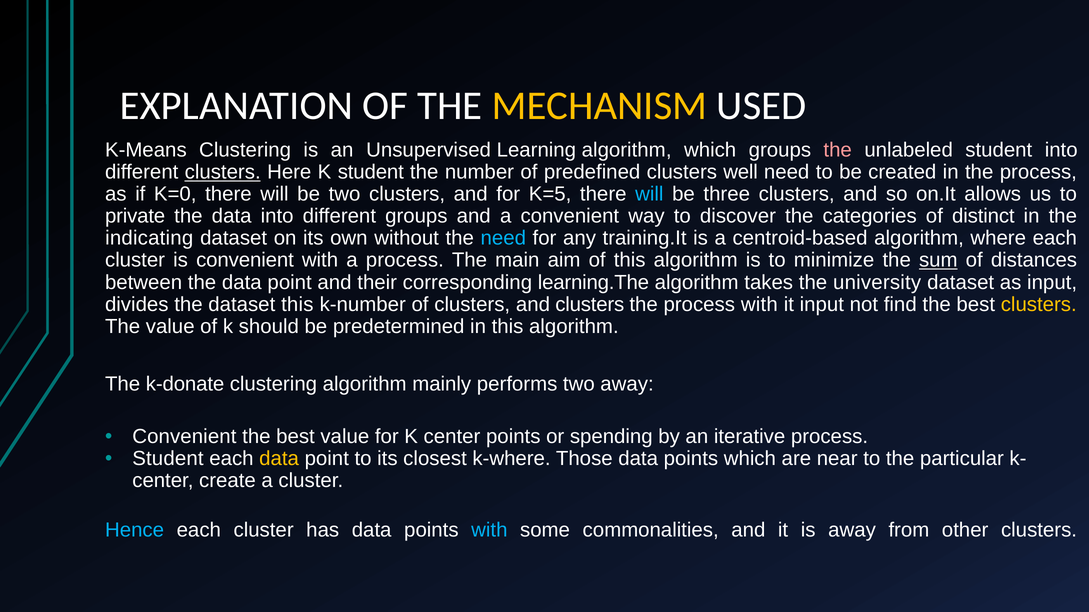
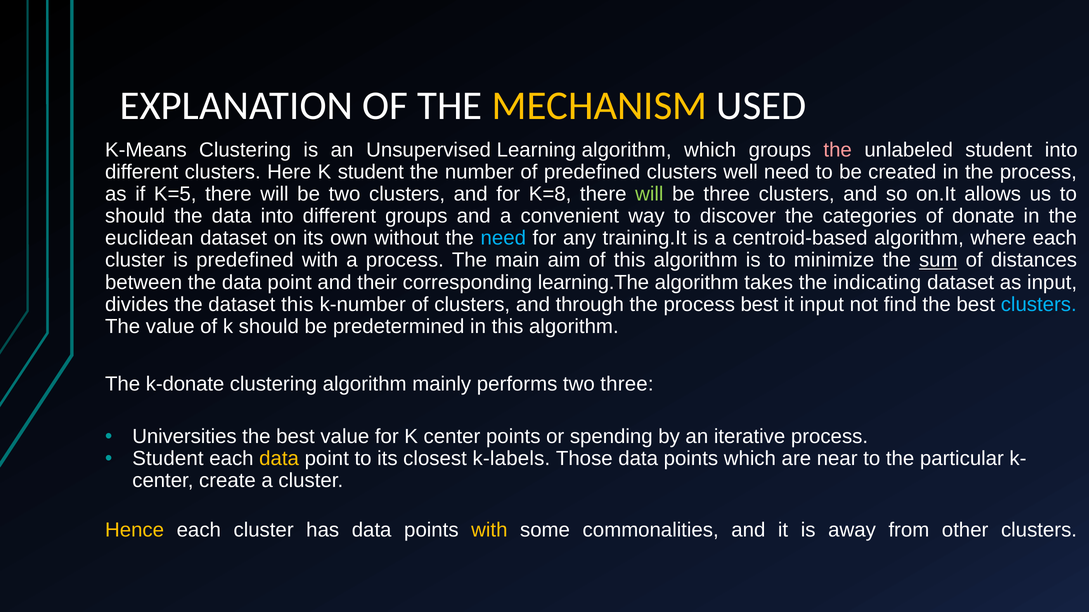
clusters underline: present -> none (223, 172)
K=0: K=0 -> K=5 (175, 194)
K=5: K=5 -> K=8 (550, 194)
will colour: light blue -> light green (649, 194)
private: private -> should (135, 216)
distinct: distinct -> donate (983, 216)
indicating: indicating -> euclidean (149, 239)
is convenient: convenient -> predefined (245, 261)
university: university -> indicating (877, 283)
and clusters: clusters -> through (590, 305)
process with: with -> best (760, 305)
clusters colour: yellow -> light blue (1039, 305)
two away: away -> three (627, 384)
Convenient: Convenient -> Universities (184, 437)
k-where: k-where -> k-labels (511, 459)
Hence colour: light blue -> yellow (135, 531)
with colour: light blue -> yellow (489, 531)
